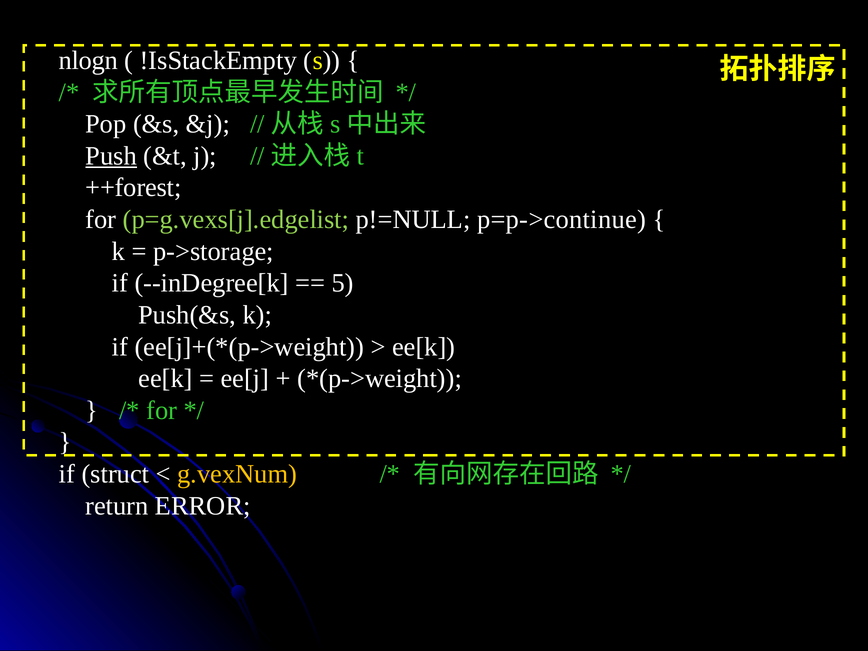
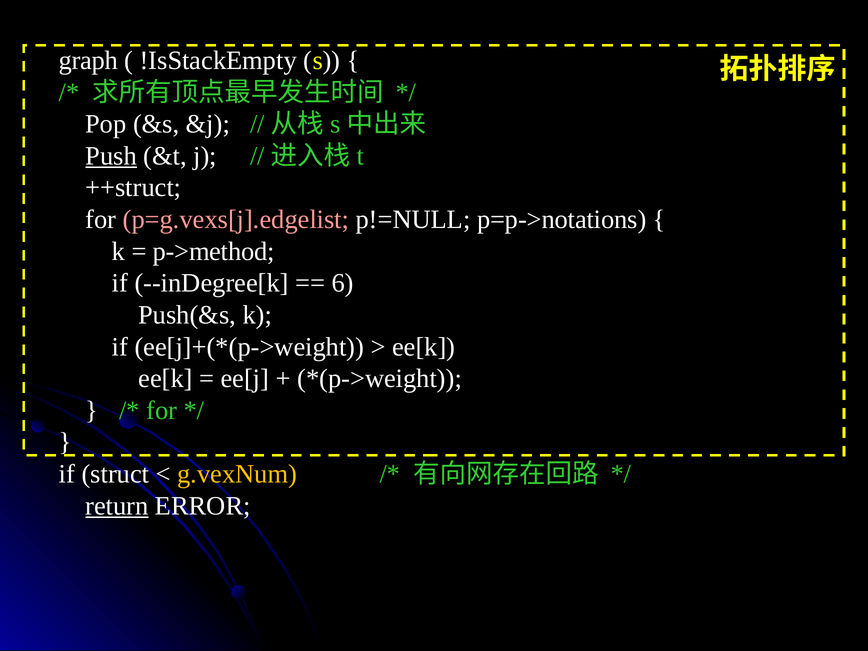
nlogn: nlogn -> graph (88, 60)
++forest: ++forest -> ++struct (133, 188)
p=g.vexs[j].edgelist colour: light green -> pink (236, 220)
p=p->continue: p=p->continue -> p=p->notations (562, 220)
p->storage: p->storage -> p->method (214, 251)
5: 5 -> 6 (343, 283)
return underline: none -> present (117, 506)
